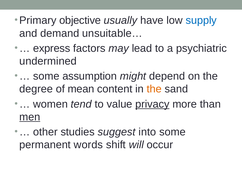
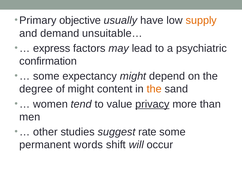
supply colour: blue -> orange (201, 20)
undermined: undermined -> confirmation (48, 61)
assumption: assumption -> expectancy (90, 76)
of mean: mean -> might (81, 89)
men underline: present -> none (30, 117)
into: into -> rate (147, 132)
